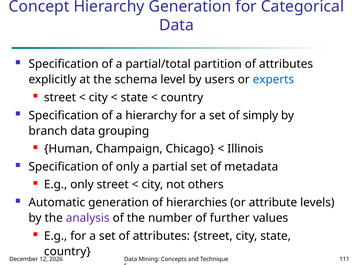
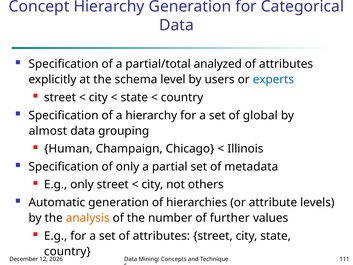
partition: partition -> analyzed (218, 64)
simply: simply -> global (260, 115)
branch: branch -> almost (48, 131)
analysis colour: purple -> orange (88, 218)
